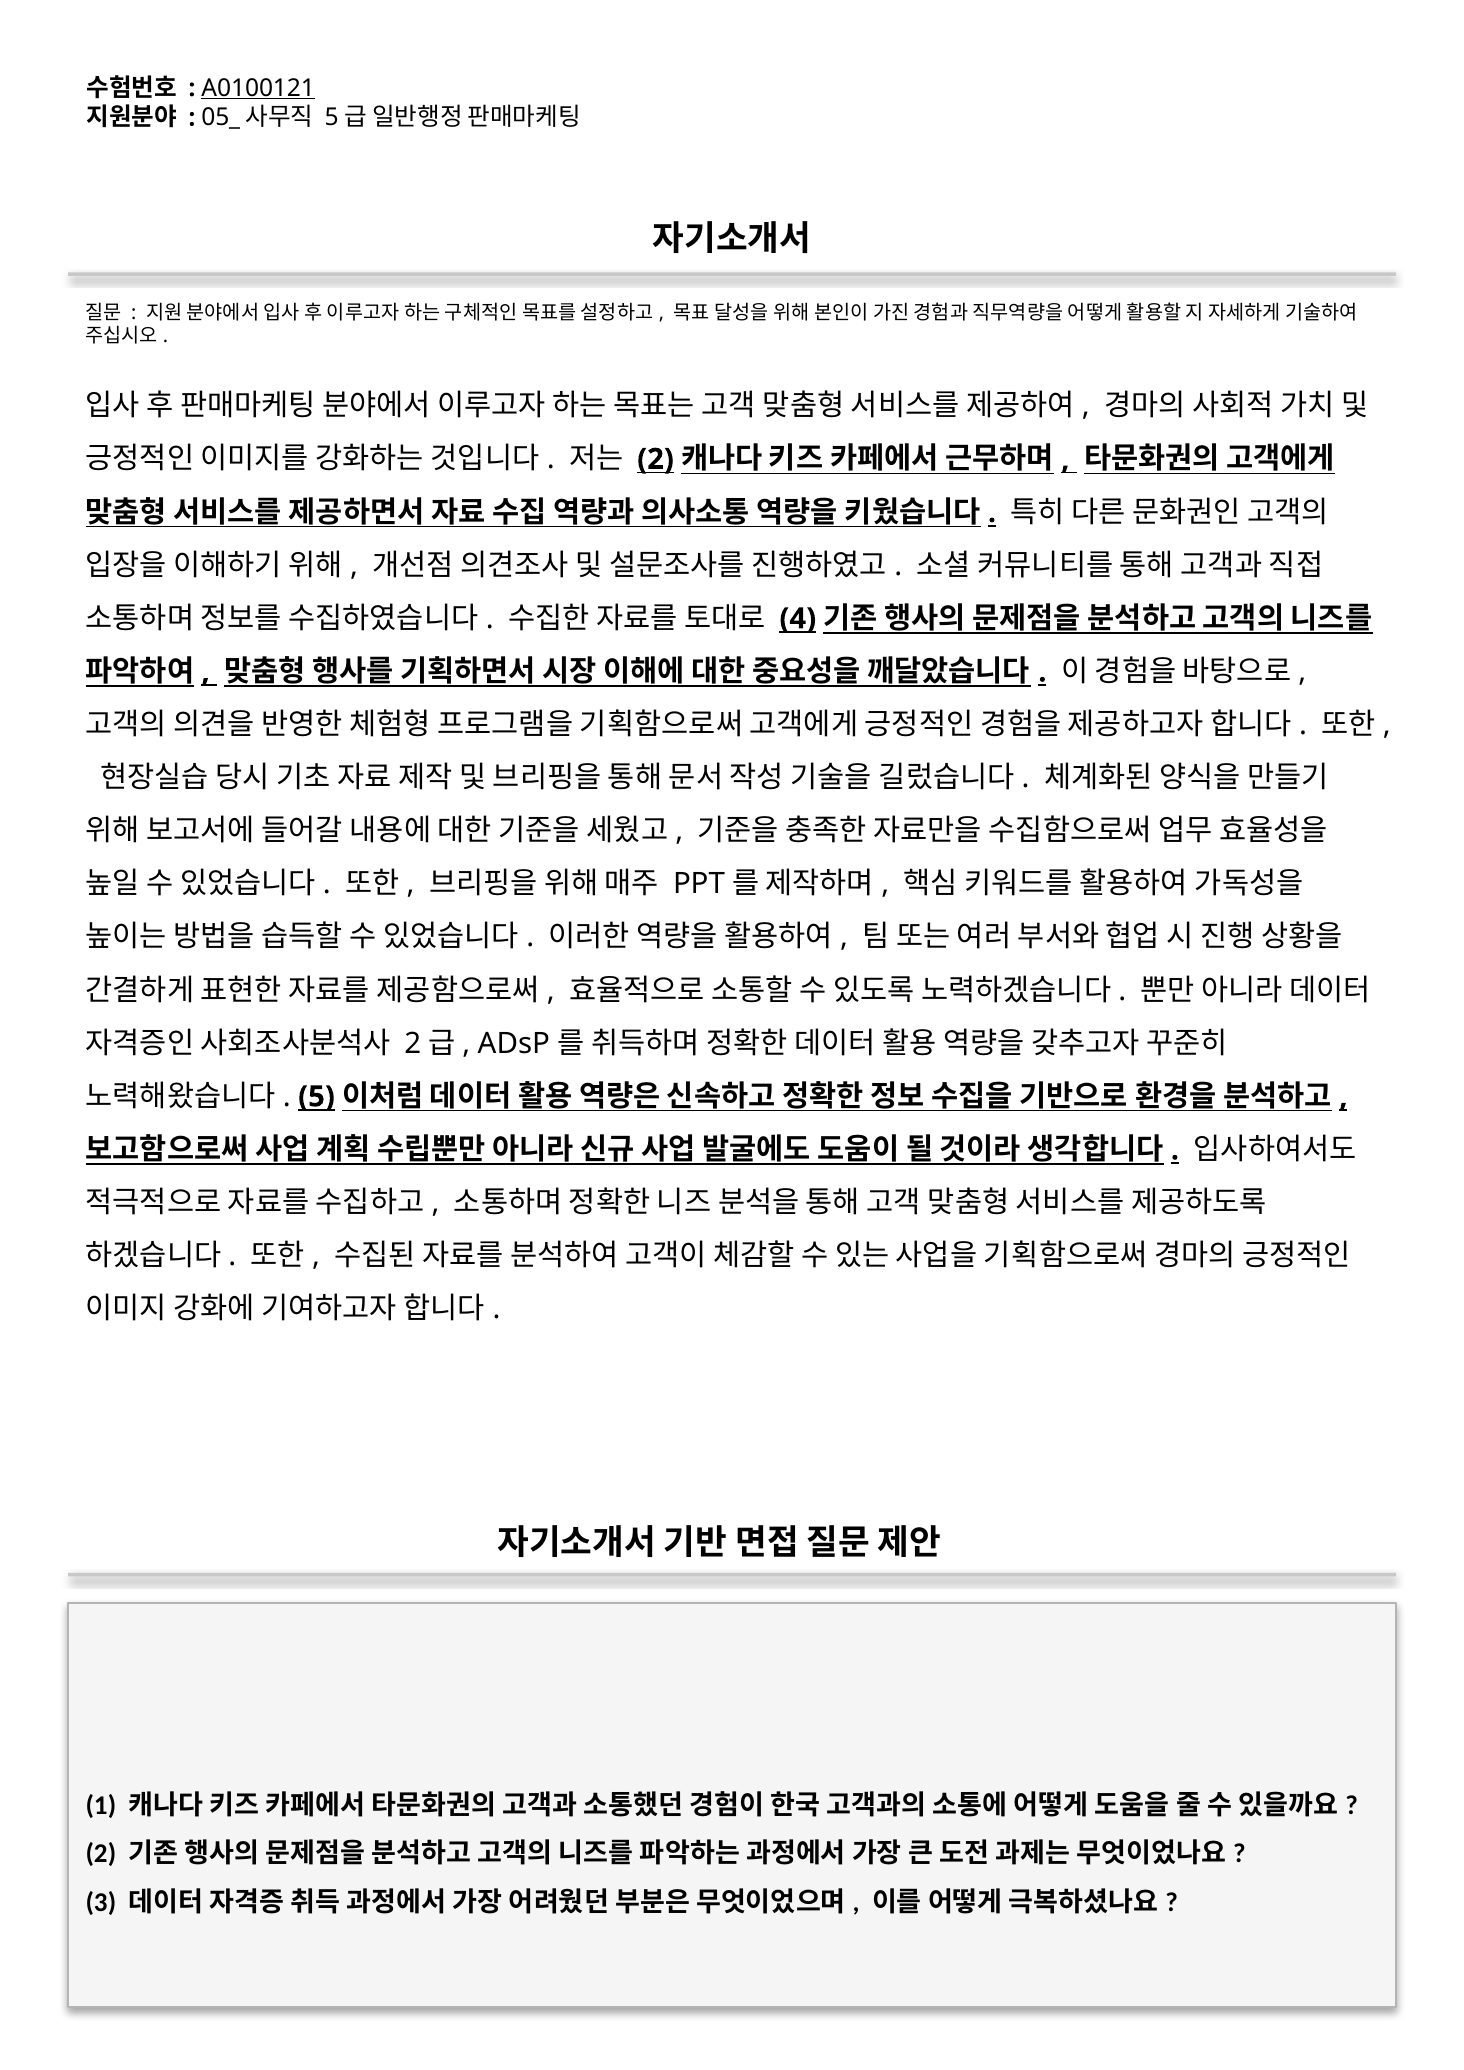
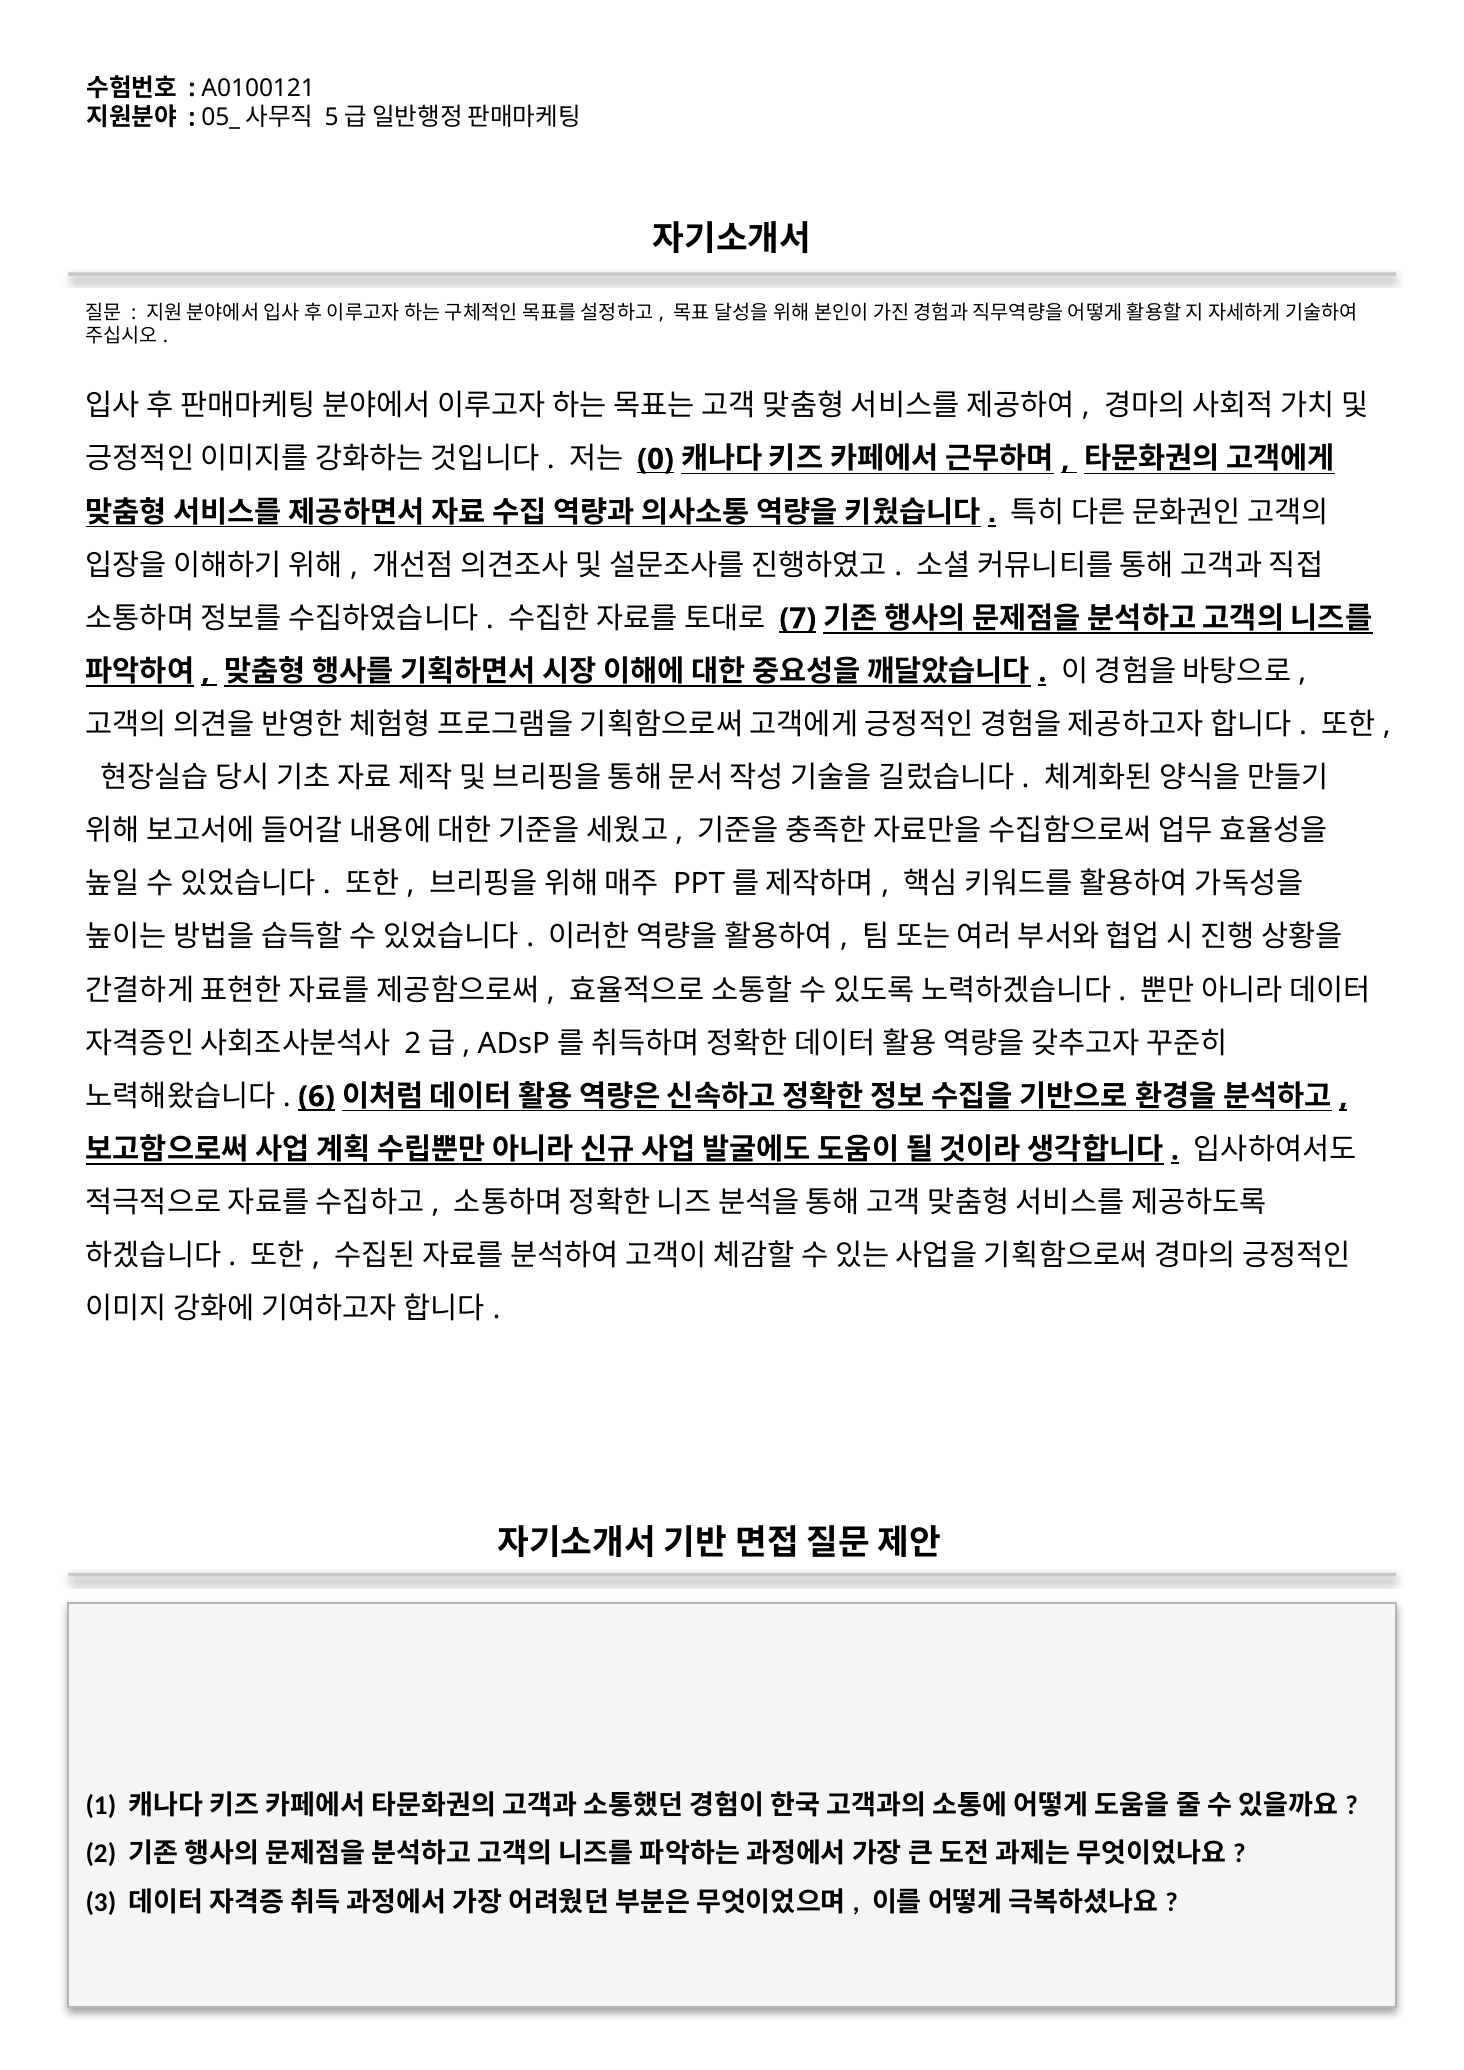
A0100121 underline: present -> none (258, 88)
2: 2 -> 0 (656, 459)
4: 4 -> 7 (798, 619)
5: 5 -> 6 (317, 1097)
